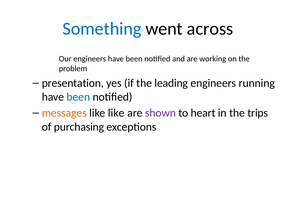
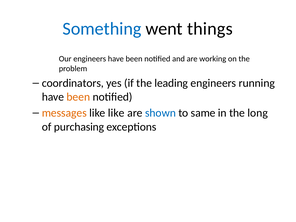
across: across -> things (210, 29)
presentation: presentation -> coordinators (73, 83)
been colour: blue -> orange (78, 97)
shown colour: purple -> blue (160, 113)
heart: heart -> same (203, 113)
trips: trips -> long (258, 113)
